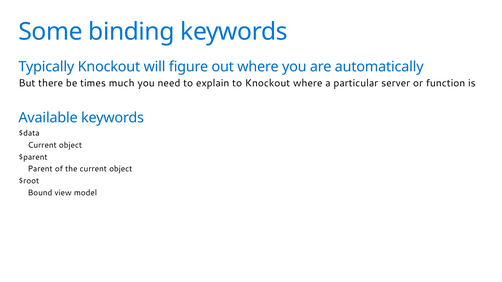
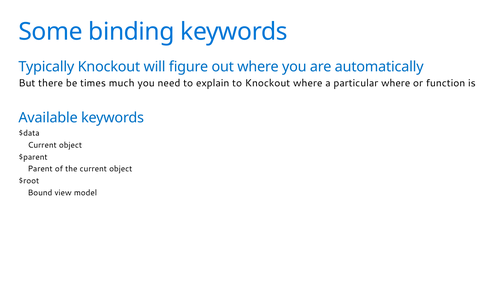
particular server: server -> where (396, 83)
